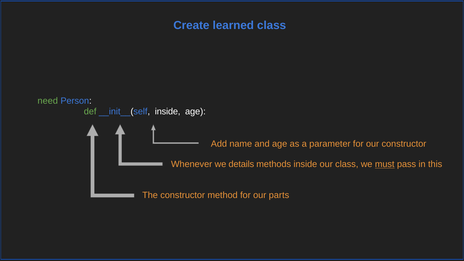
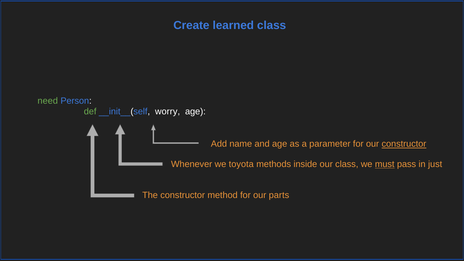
__init__(self inside: inside -> worry (168, 112)
constructor underline: none -> present (404, 144)
details: details -> toyota (241, 164)
this: this -> just (435, 164)
